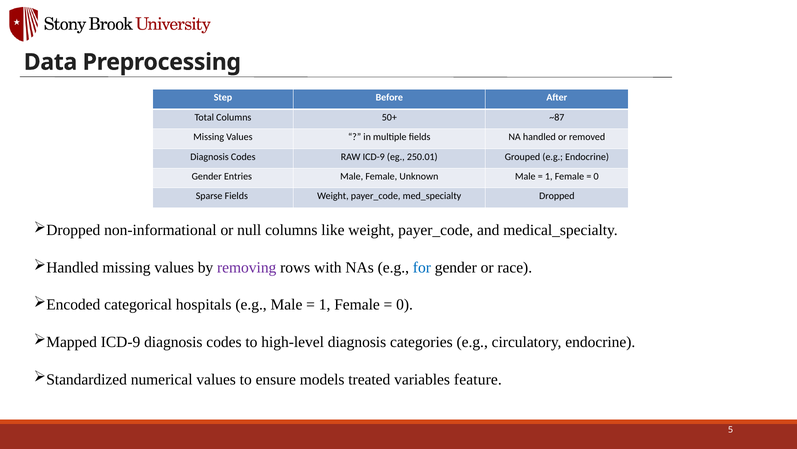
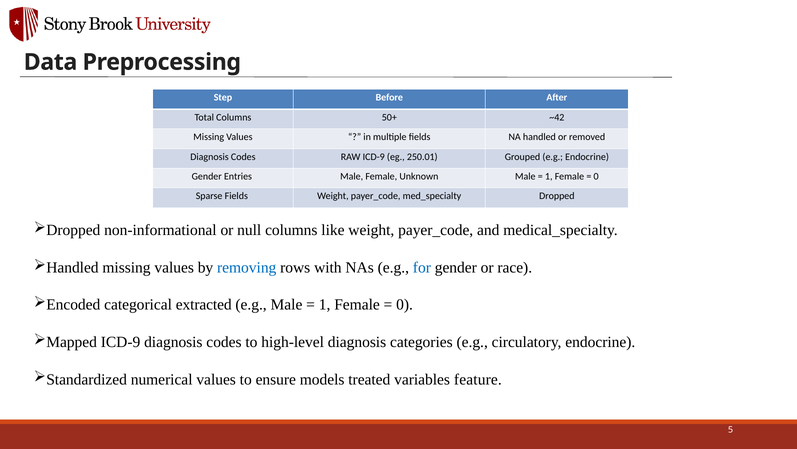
~87: ~87 -> ~42 (557, 117)
removing colour: purple -> blue (247, 267)
hospitals: hospitals -> extracted (204, 304)
